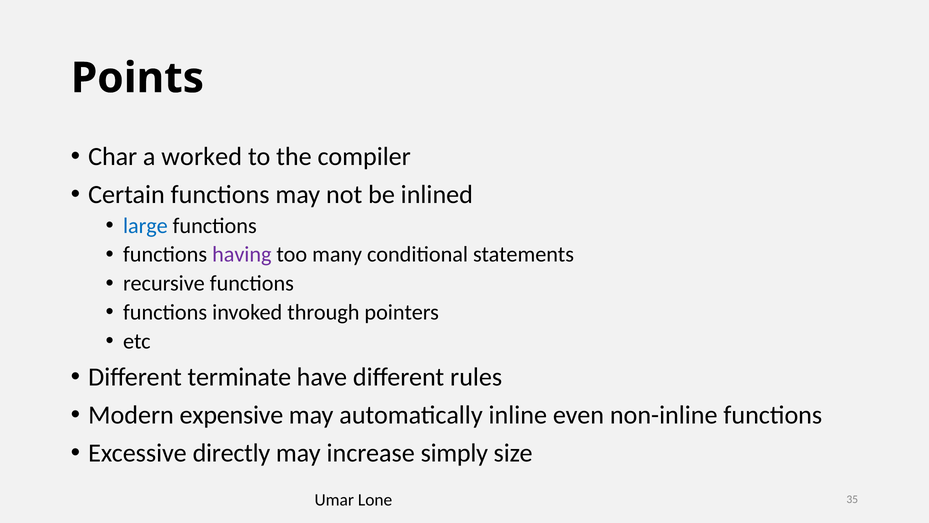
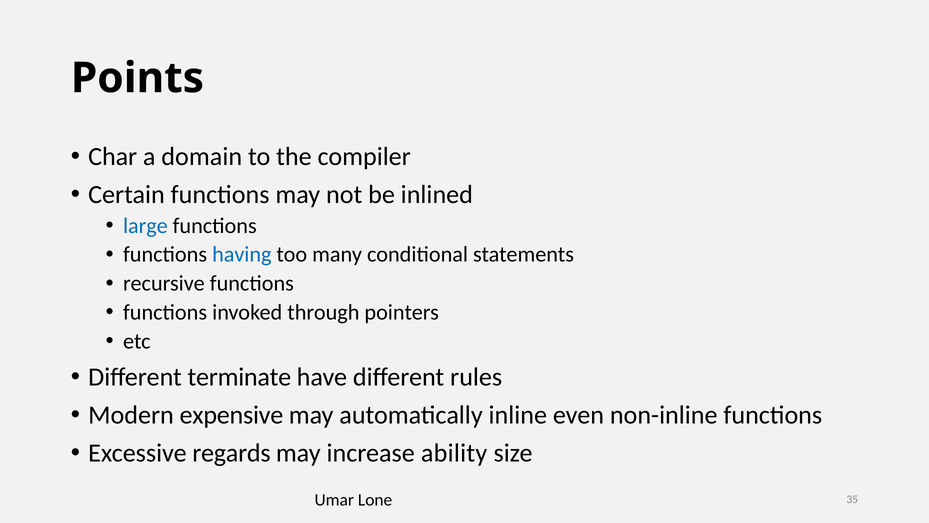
worked: worked -> domain (202, 157)
having colour: purple -> blue (242, 254)
directly: directly -> regards (231, 453)
simply: simply -> ability (454, 453)
